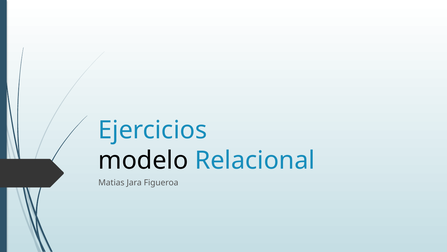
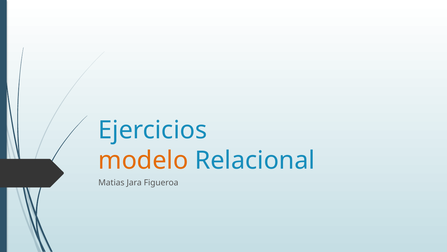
modelo colour: black -> orange (143, 160)
